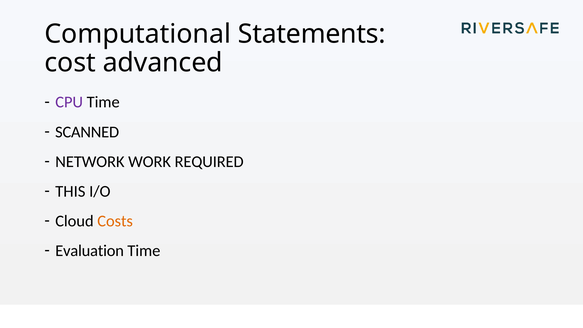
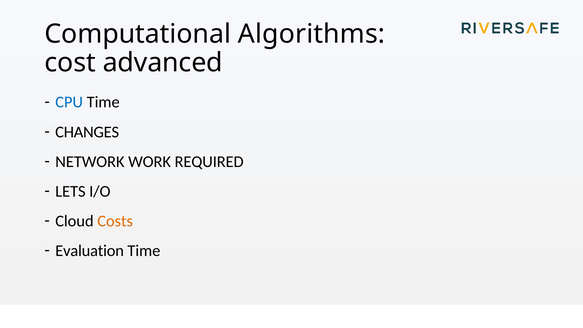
Statements: Statements -> Algorithms (312, 34)
CPU colour: purple -> blue (69, 102)
SCANNED: SCANNED -> CHANGES (87, 132)
THIS: THIS -> LETS (70, 191)
